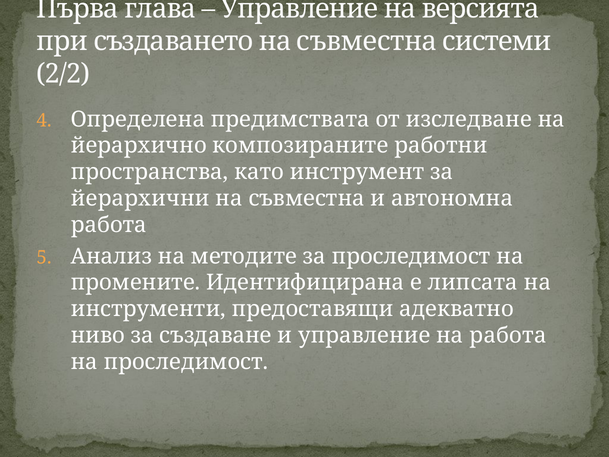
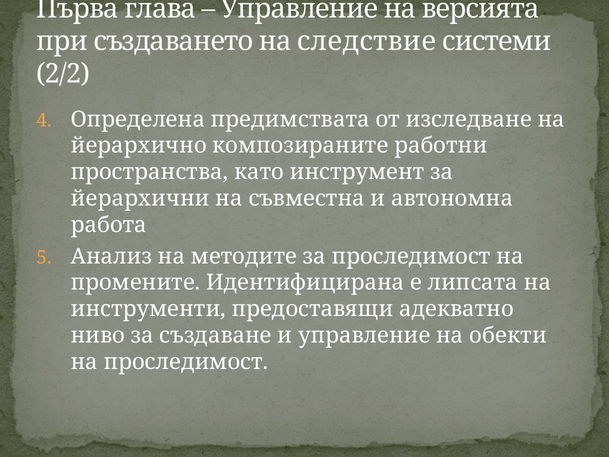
създаването на съвместна: съвместна -> следствие (367, 41)
на работа: работа -> обекти (508, 335)
